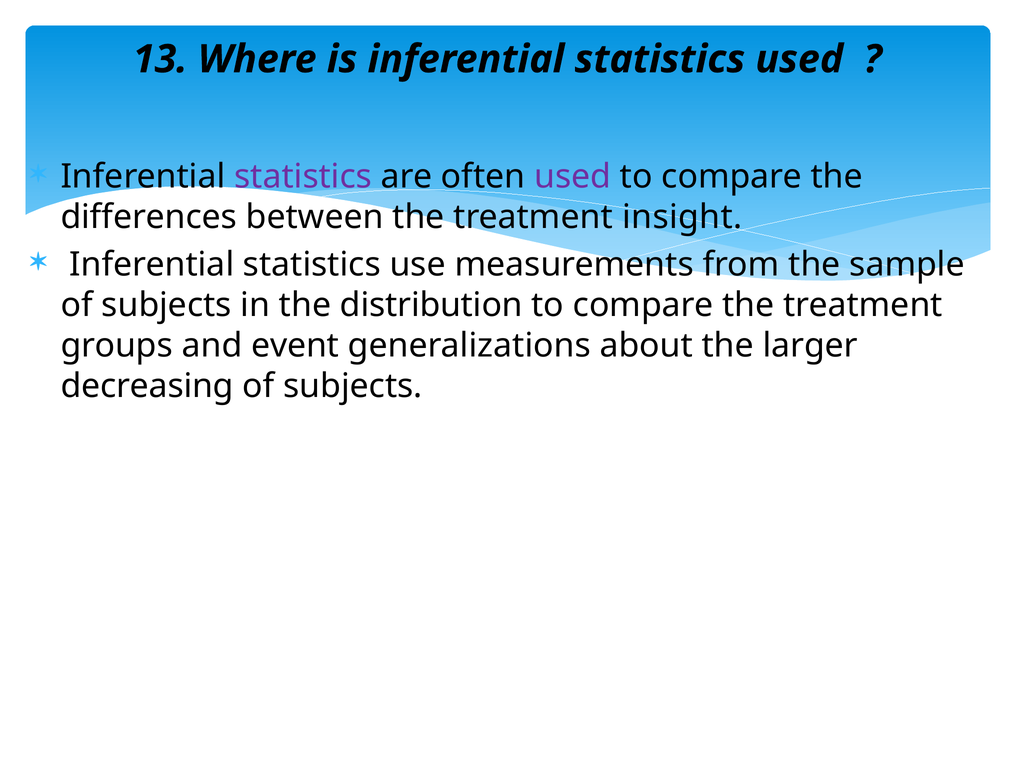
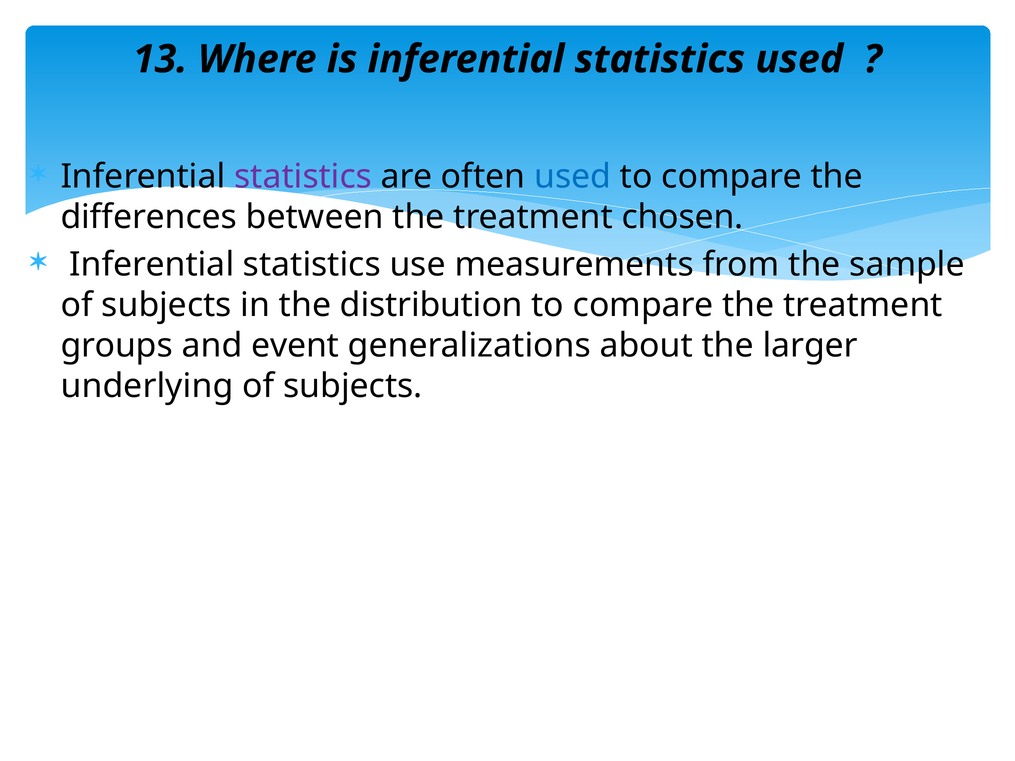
used colour: purple -> blue (573, 177)
insight: insight -> chosen (682, 217)
decreasing: decreasing -> underlying (147, 386)
